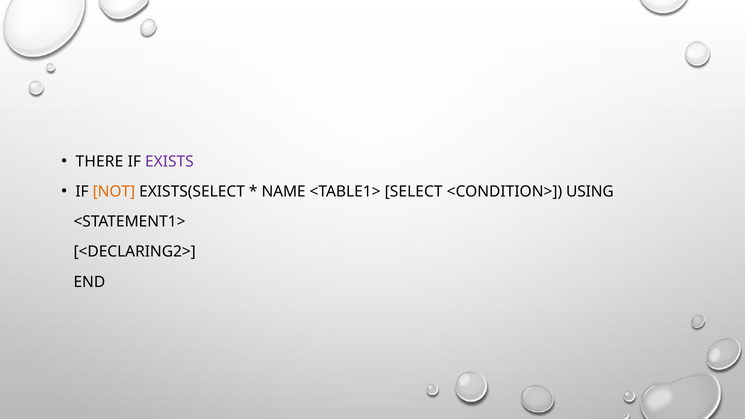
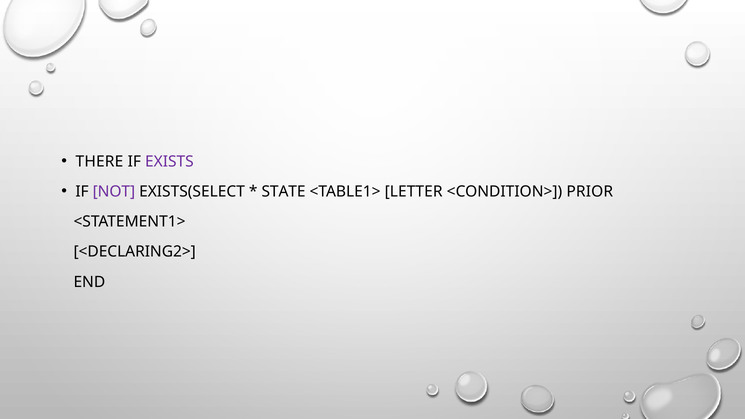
NOT colour: orange -> purple (114, 192)
NAME: NAME -> STATE (284, 192)
SELECT: SELECT -> LETTER (414, 192)
USING: USING -> PRIOR (590, 192)
